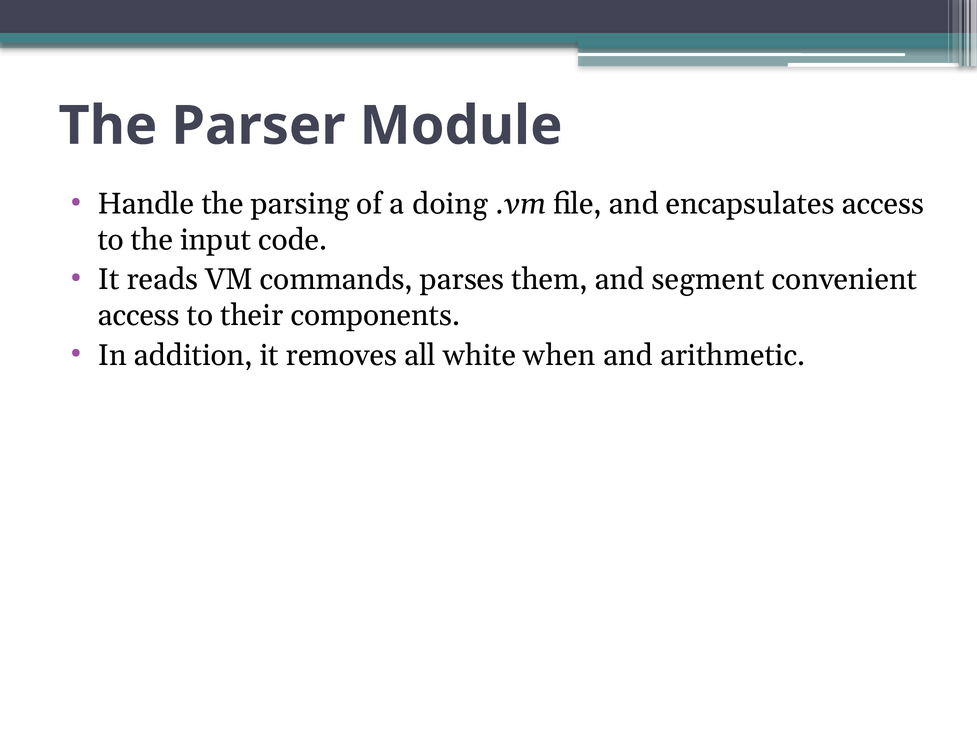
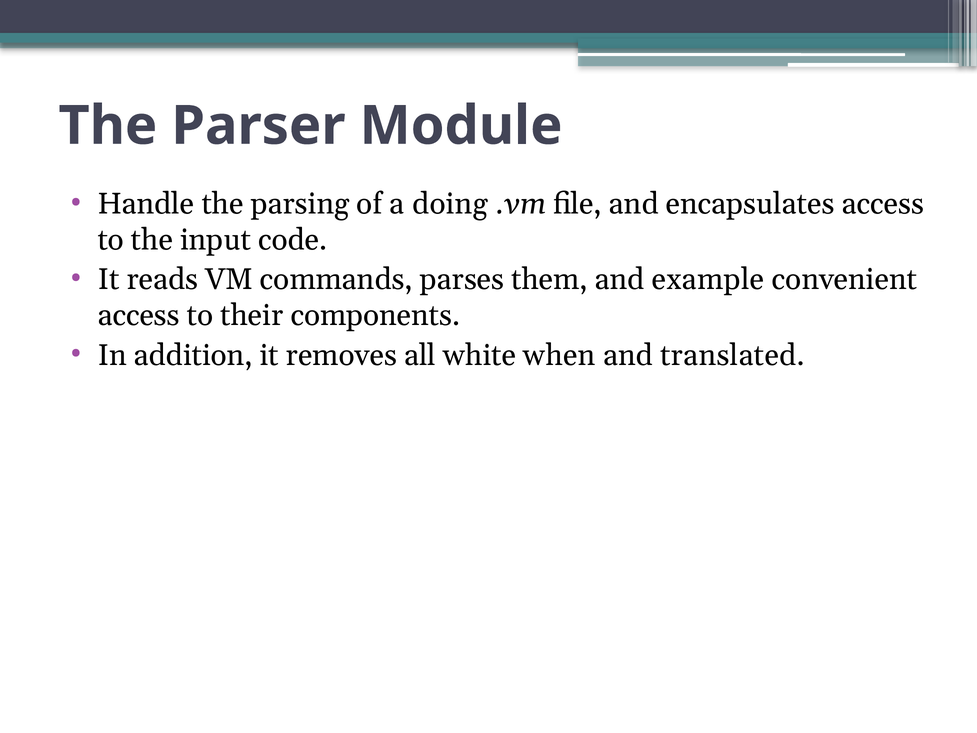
segment: segment -> example (708, 280)
arithmetic: arithmetic -> translated (732, 355)
